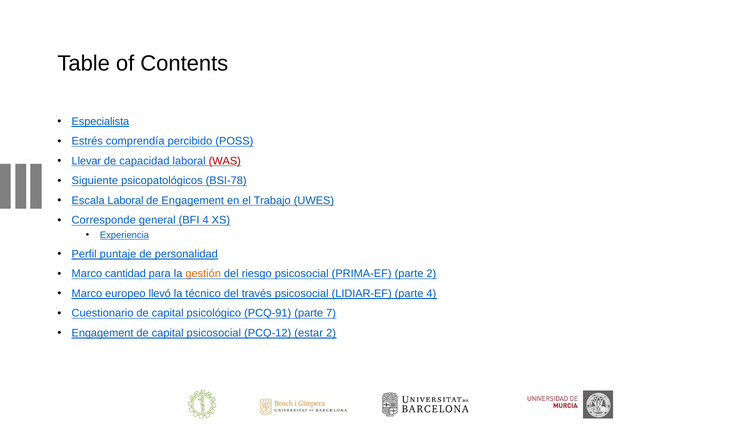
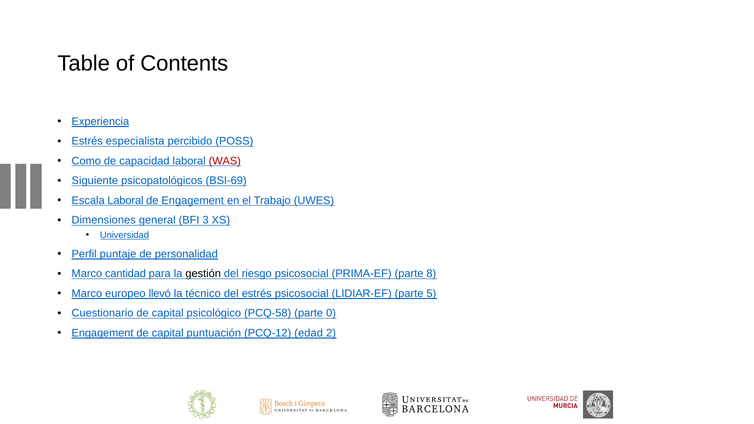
Especialista: Especialista -> Experiencia (100, 122)
comprendía: comprendía -> especialista (135, 141)
Llevar: Llevar -> Como (86, 161)
BSI-78: BSI-78 -> BSI-69 (226, 181)
Corresponde: Corresponde -> Dimensiones (104, 220)
BFI 4: 4 -> 3 (206, 220)
Experiencia: Experiencia -> Universidad (124, 235)
gestión colour: orange -> black (203, 274)
parte 2: 2 -> 8 (431, 274)
del través: través -> estrés (257, 294)
parte 4: 4 -> 5 (431, 294)
PCQ-91: PCQ-91 -> PCQ-58 (268, 313)
7: 7 -> 0 (331, 313)
capital psicosocial: psicosocial -> puntuación (214, 333)
estar: estar -> edad (309, 333)
